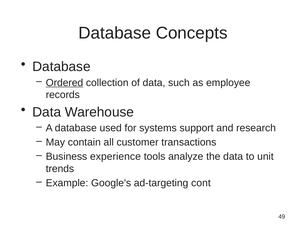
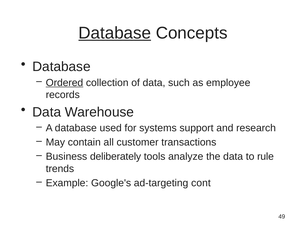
Database underline: none -> present (115, 33)
experience: experience -> deliberately (116, 157)
unit: unit -> rule (265, 157)
